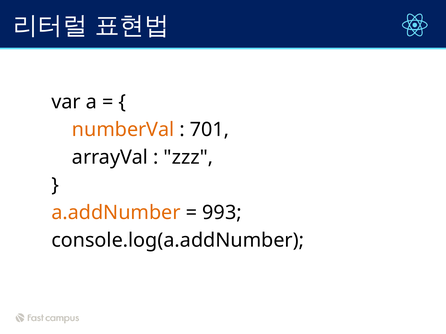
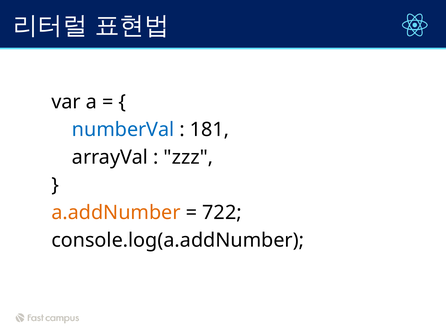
numberVal colour: orange -> blue (123, 130)
701: 701 -> 181 (210, 130)
993: 993 -> 722 (222, 213)
